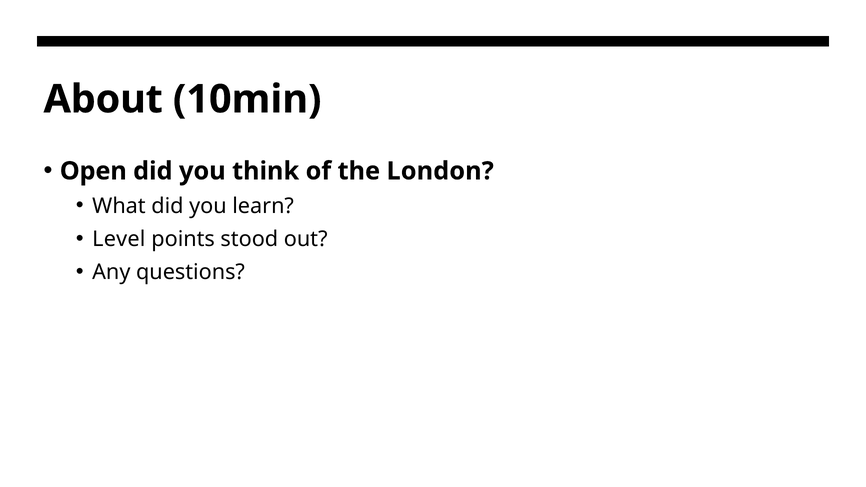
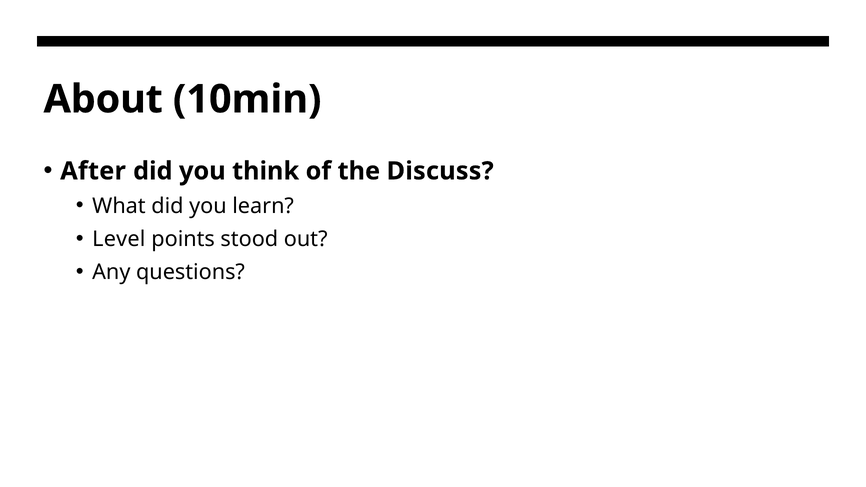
Open: Open -> After (93, 171)
London: London -> Discuss (440, 171)
